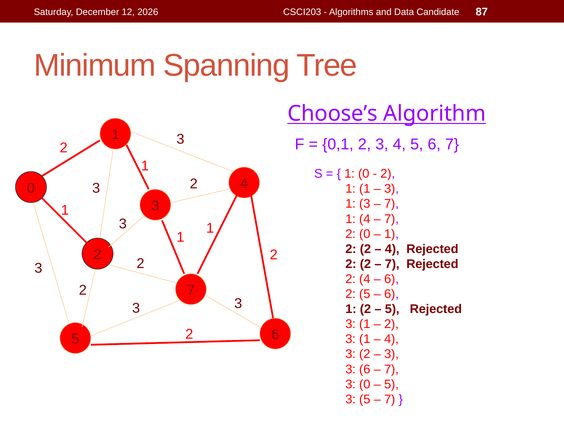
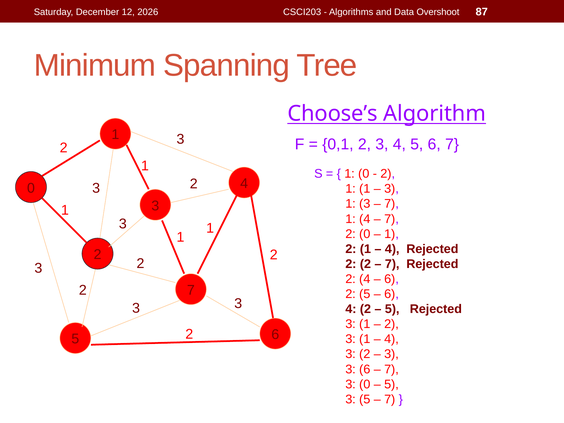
Candidate: Candidate -> Overshoot (438, 12)
2: 2 -> 1 (365, 249)
1: 1 -> 4 (351, 309)
